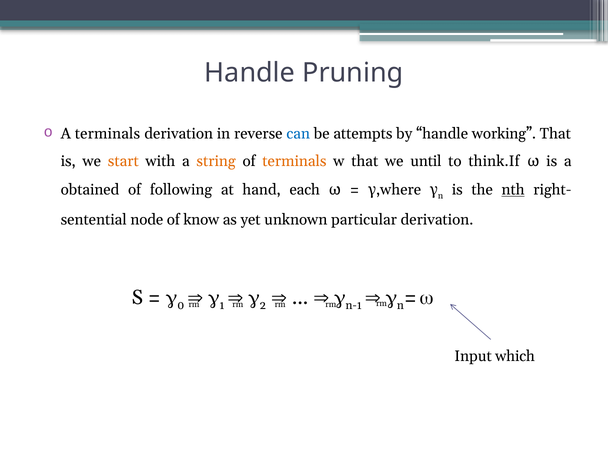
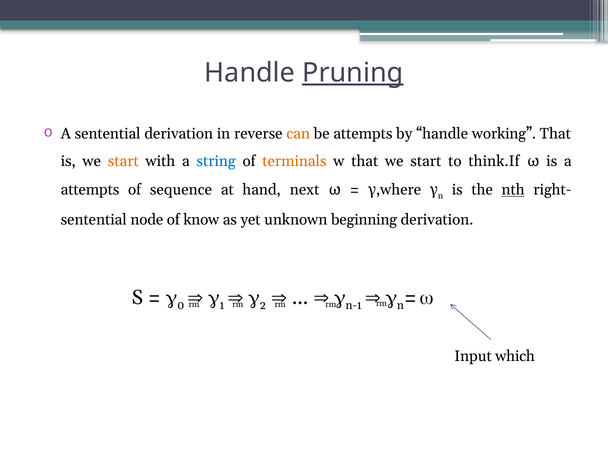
Pruning underline: none -> present (353, 73)
A terminals: terminals -> sentential (108, 134)
can colour: blue -> orange (298, 134)
string colour: orange -> blue (216, 161)
that we until: until -> start (426, 161)
obtained: obtained -> attempts (90, 190)
following: following -> sequence (181, 190)
each: each -> next (305, 190)
particular: particular -> beginning (364, 220)
